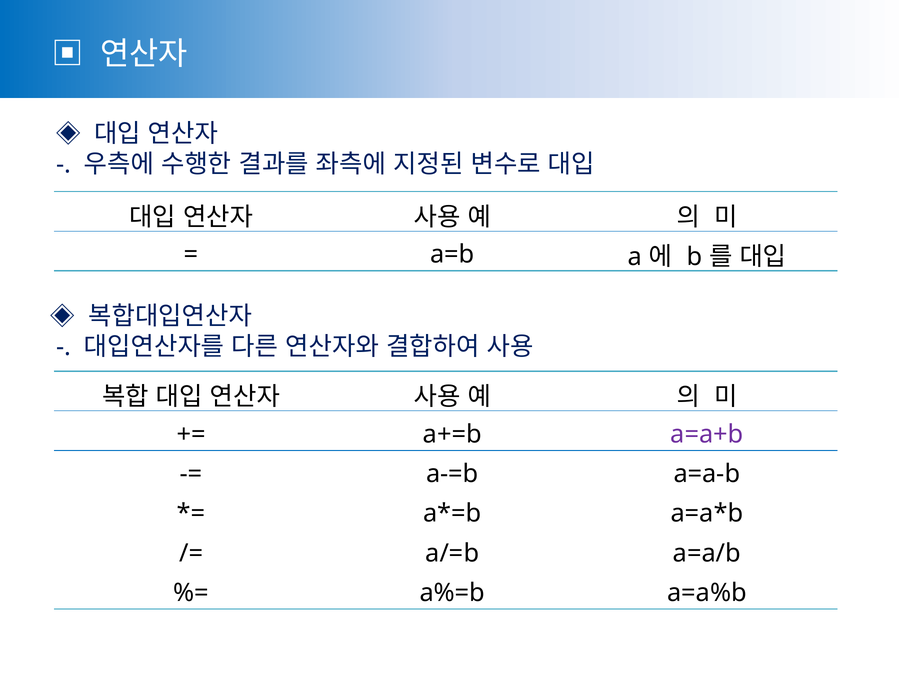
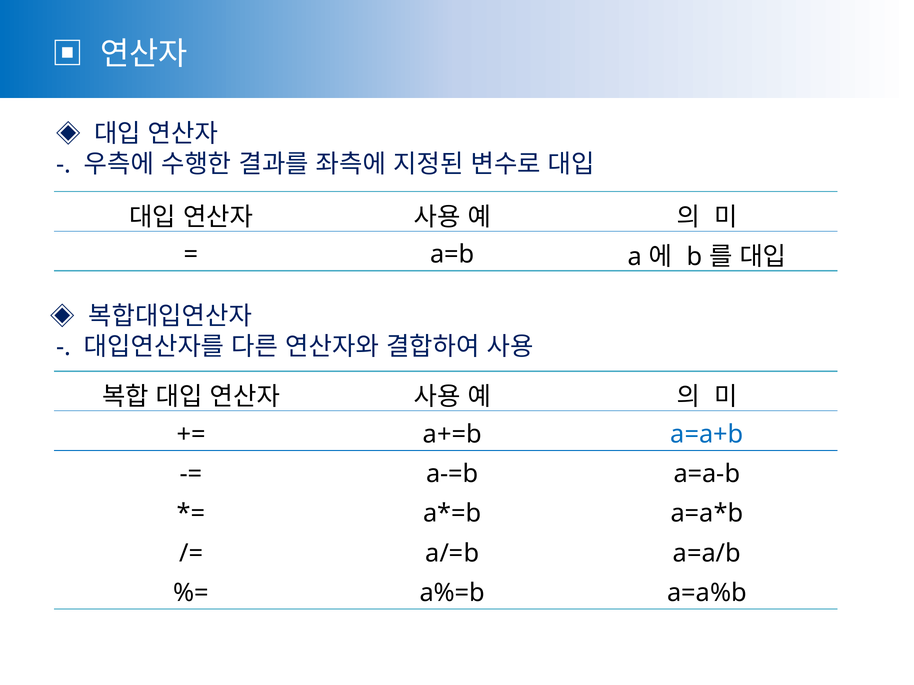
a=a+b colour: purple -> blue (707, 435)
